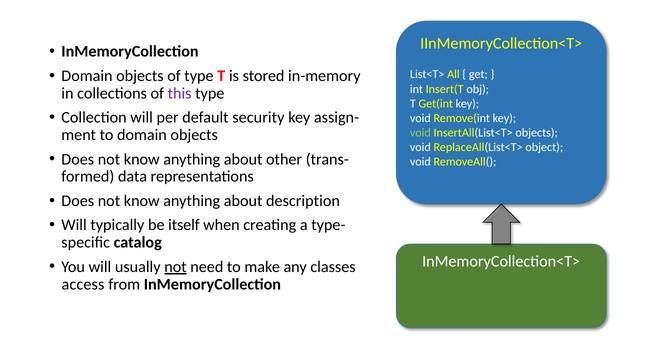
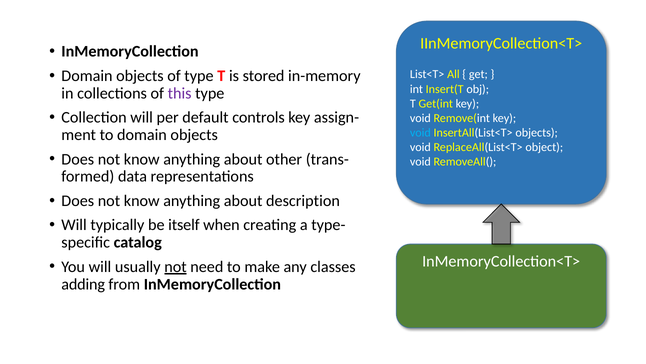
security: security -> controls (259, 117)
void colour: light green -> light blue (420, 132)
access: access -> adding (83, 284)
